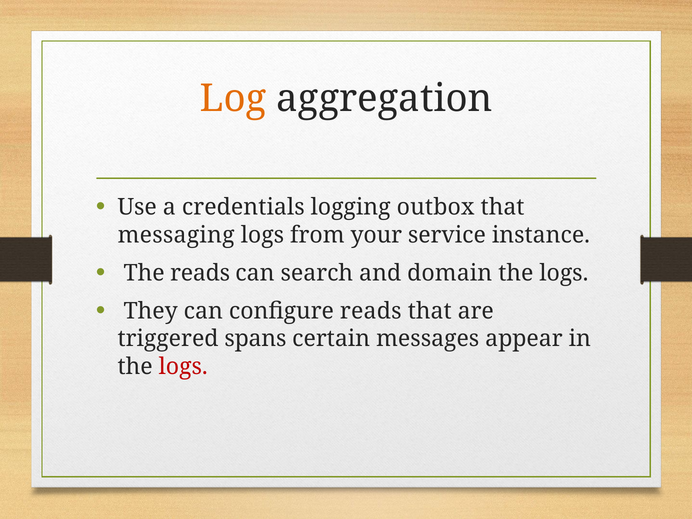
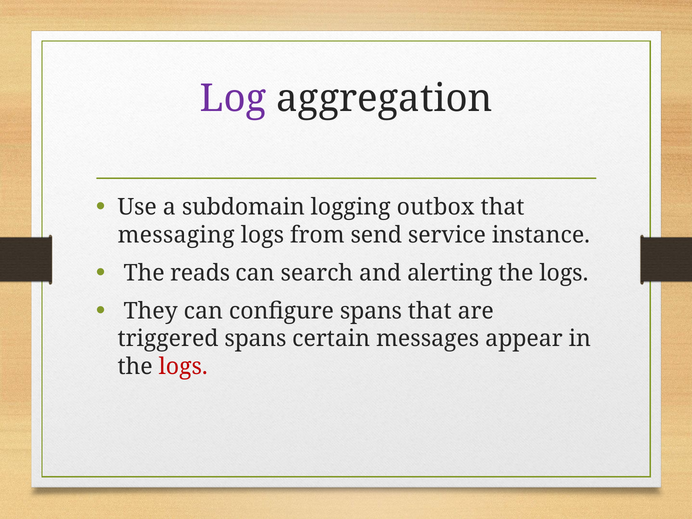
Log colour: orange -> purple (233, 98)
credentials: credentials -> subdomain (243, 207)
your: your -> send (376, 235)
domain: domain -> alerting (450, 273)
configure reads: reads -> spans (371, 311)
